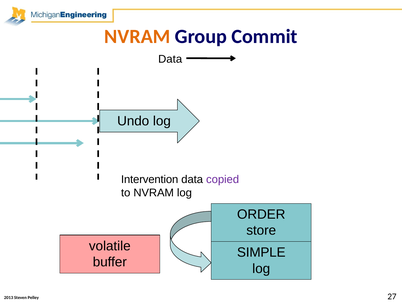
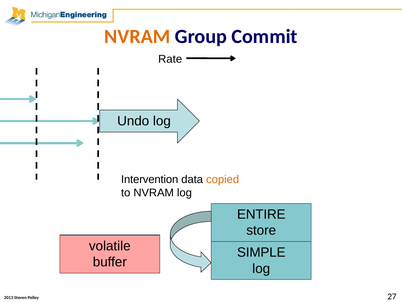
Data: Data -> Rate (170, 59)
copied colour: purple -> orange (223, 179)
ORDER: ORDER -> ENTIRE (261, 214)
